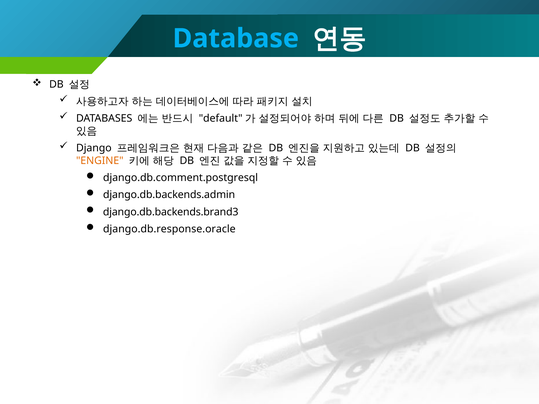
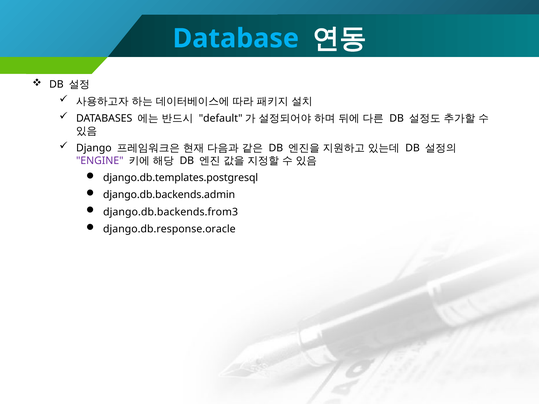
ENGINE colour: orange -> purple (100, 161)
django.db.comment.postgresql: django.db.comment.postgresql -> django.db.templates.postgresql (181, 178)
django.db.backends.brand3: django.db.backends.brand3 -> django.db.backends.from3 (171, 212)
